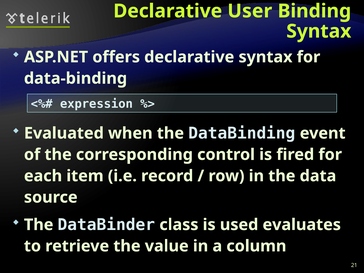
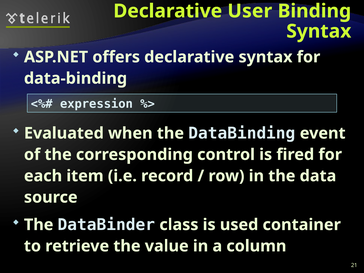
evaluates: evaluates -> container (302, 225)
